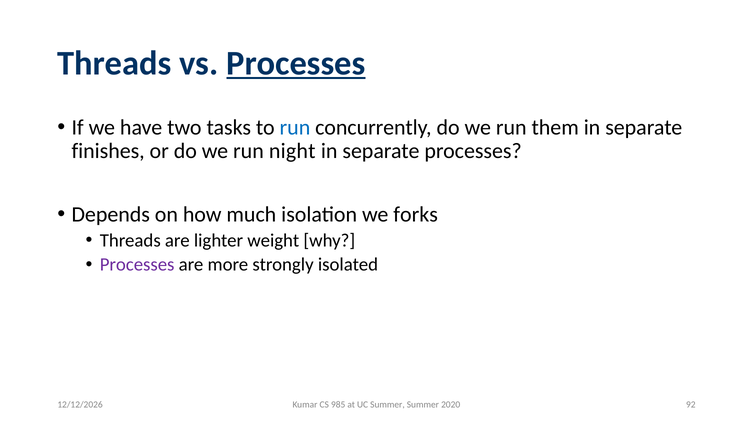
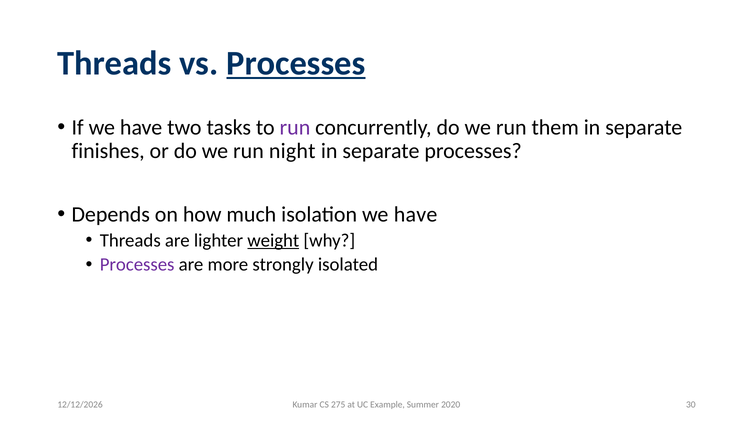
run colour: blue -> purple (295, 127)
isolation we forks: forks -> have (416, 214)
weight underline: none -> present (273, 240)
985: 985 -> 275 (338, 404)
UC Summer: Summer -> Example (387, 404)
92: 92 -> 30 (691, 404)
